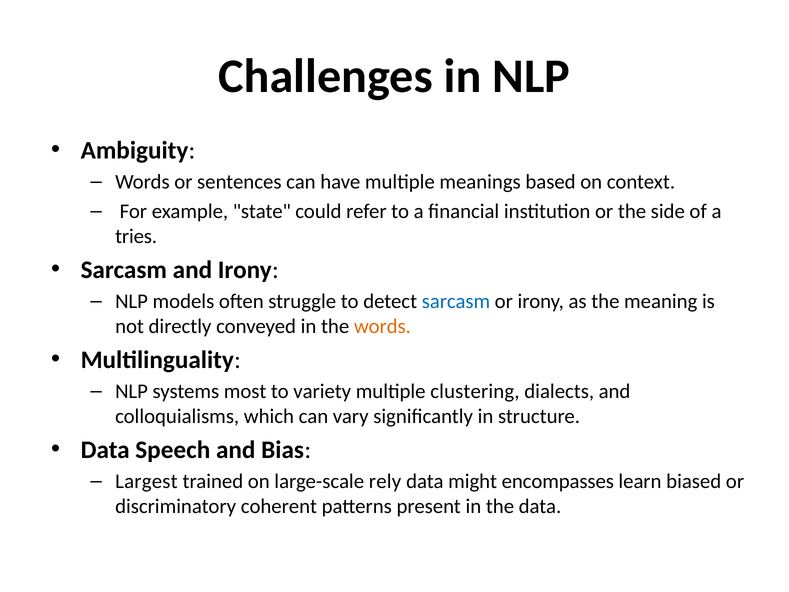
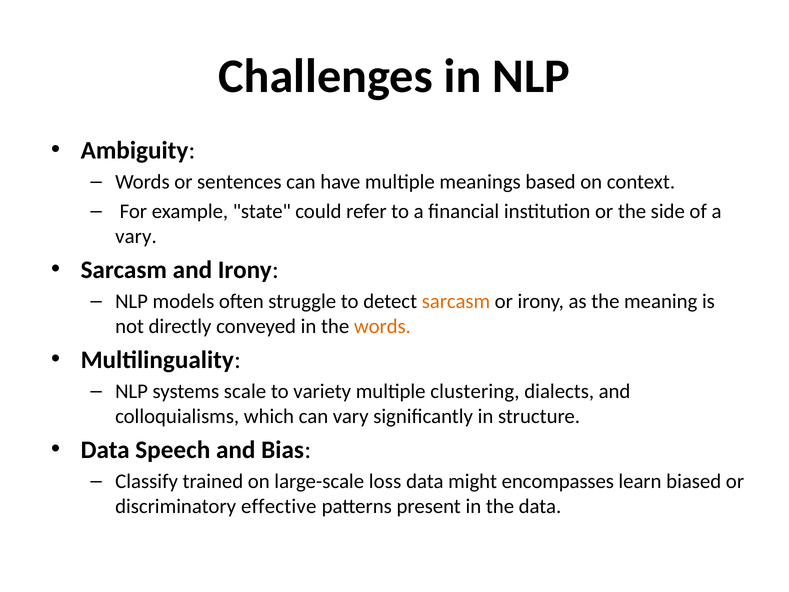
tries: tries -> vary (136, 236)
sarcasm colour: blue -> orange (456, 301)
most: most -> scale (245, 391)
Largest: Largest -> Classify (147, 481)
rely: rely -> loss (385, 481)
coherent: coherent -> effective (279, 506)
